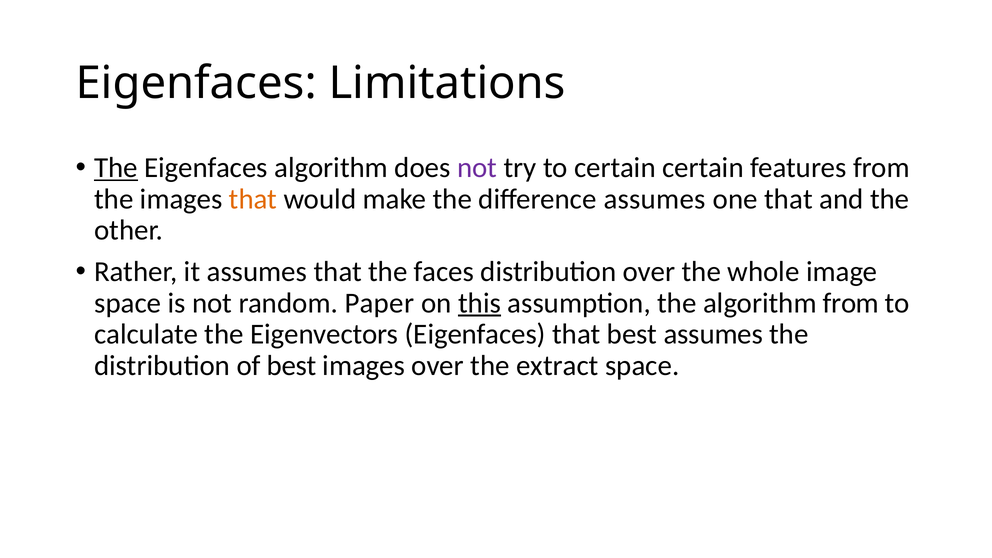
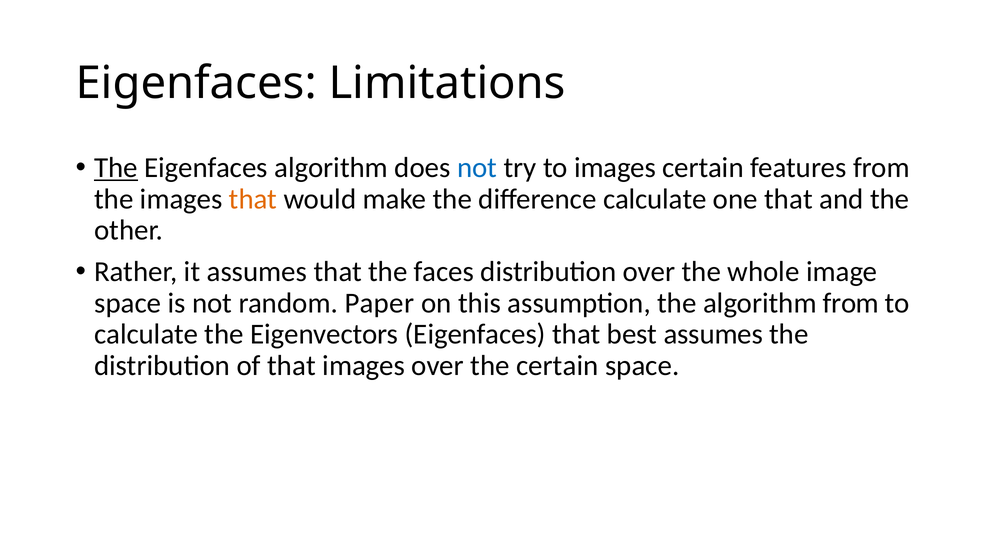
not colour: purple -> blue (477, 168)
to certain: certain -> images (615, 168)
difference assumes: assumes -> calculate (655, 199)
this underline: present -> none (480, 303)
of best: best -> that (292, 366)
the extract: extract -> certain (557, 366)
